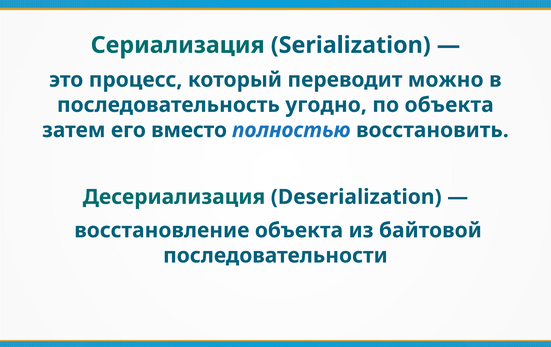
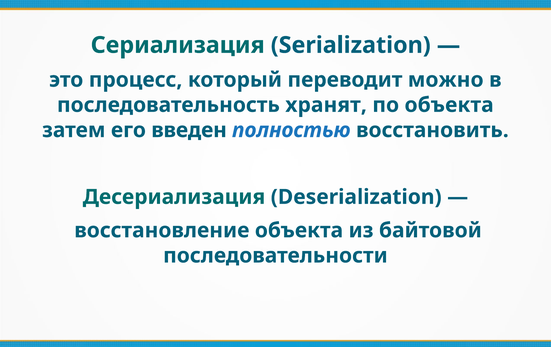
угодно: угодно -> хранят (326, 105)
вместо: вместо -> введен (189, 130)
